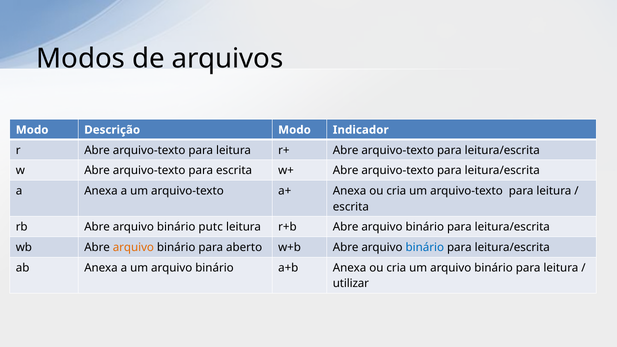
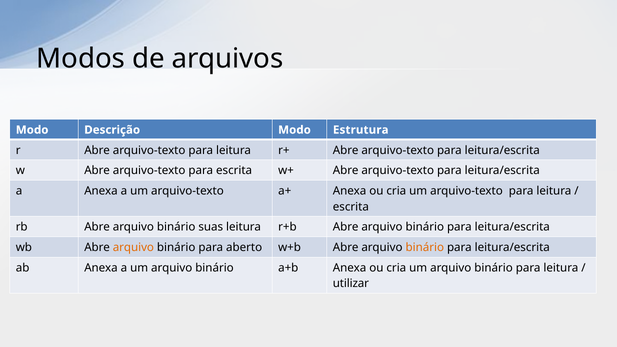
Indicador: Indicador -> Estrutura (361, 130)
putc: putc -> suas (211, 227)
binário colour: blue -> orange (425, 248)
